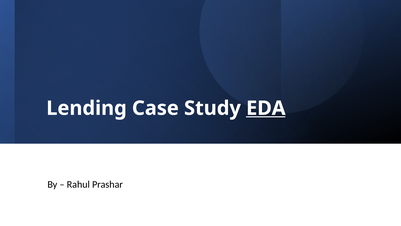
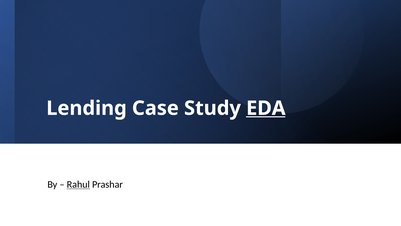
Rahul underline: none -> present (78, 184)
